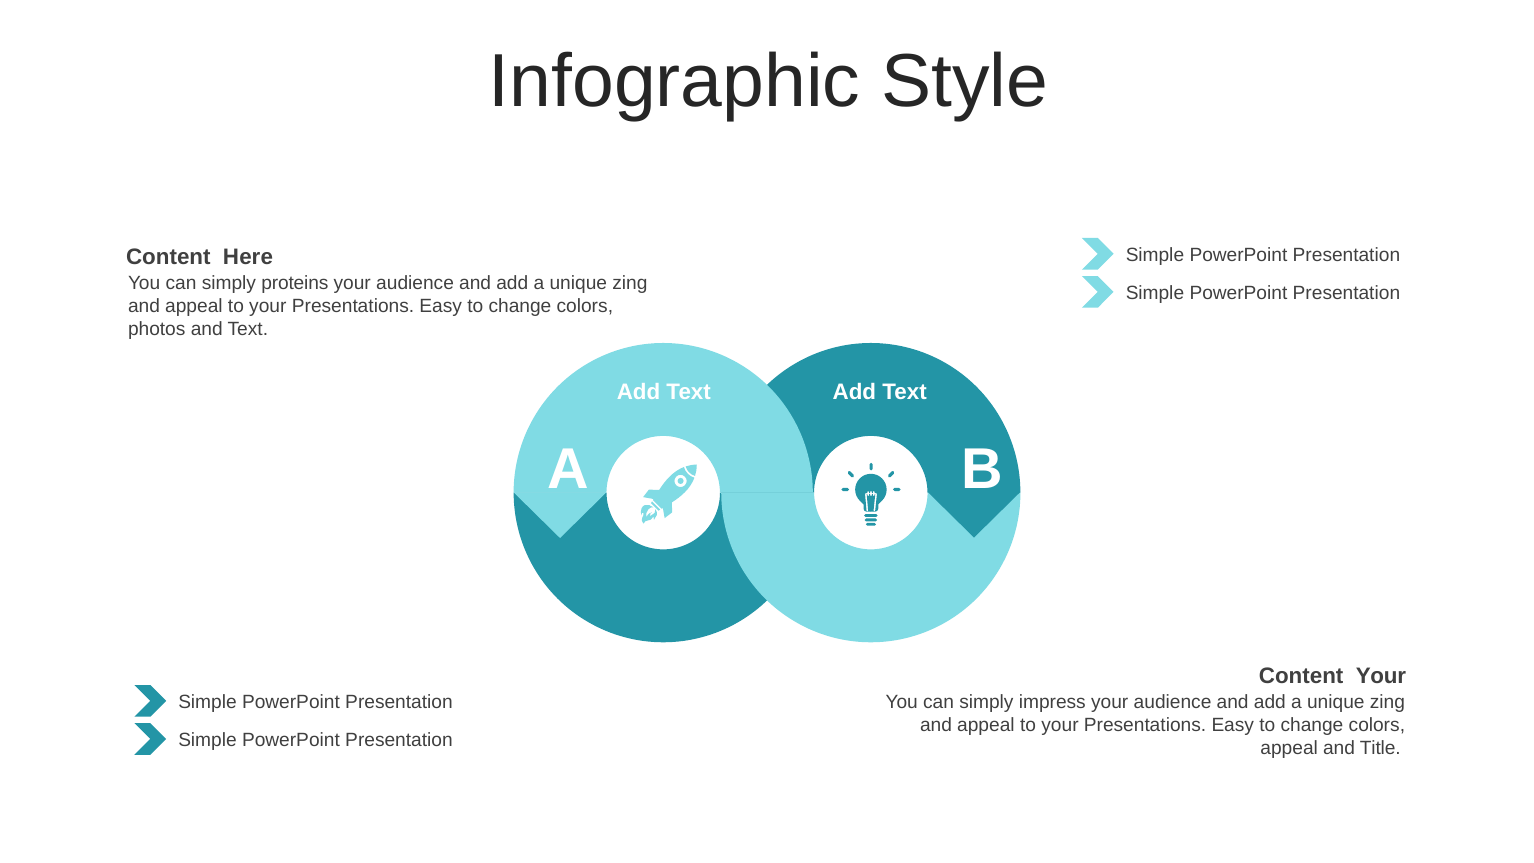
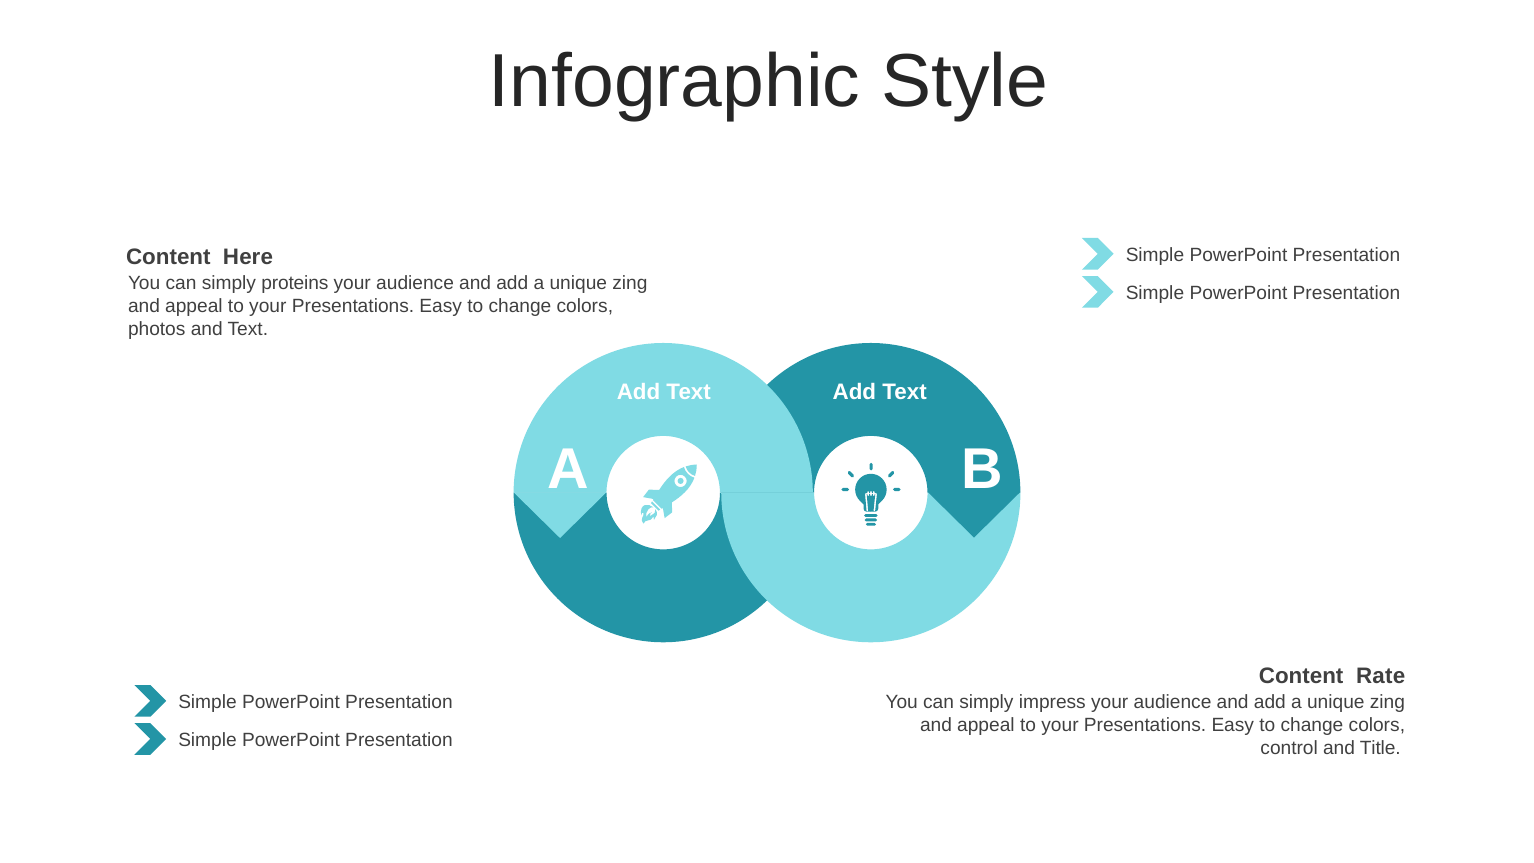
Content Your: Your -> Rate (1381, 676)
appeal: appeal -> control (1289, 748)
